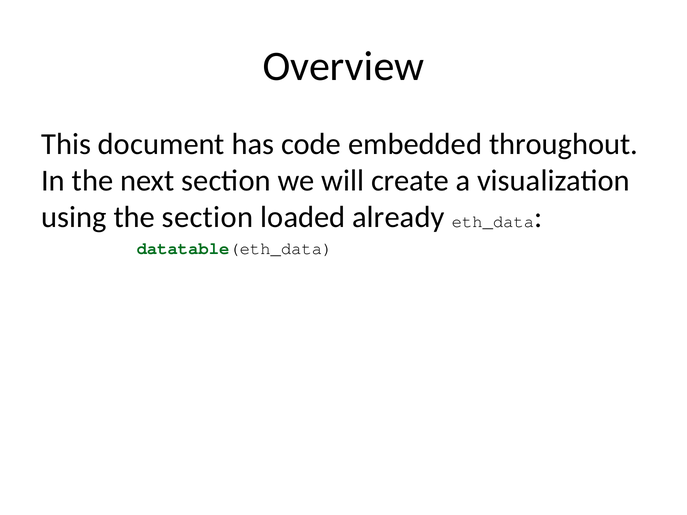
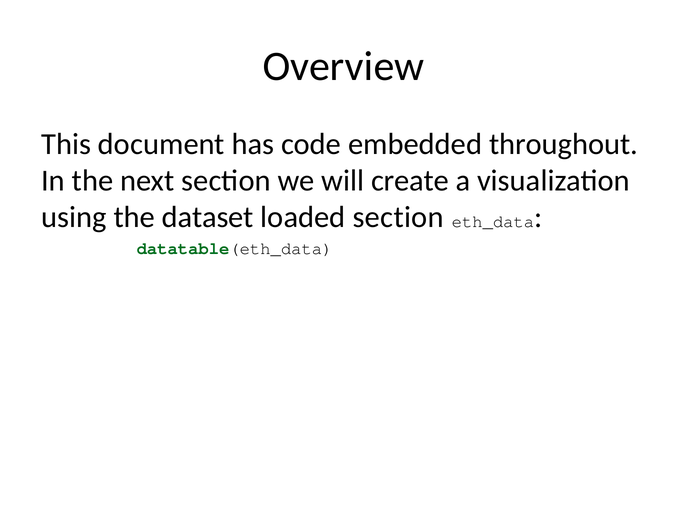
the section: section -> dataset (208, 217)
loaded already: already -> section (398, 217)
